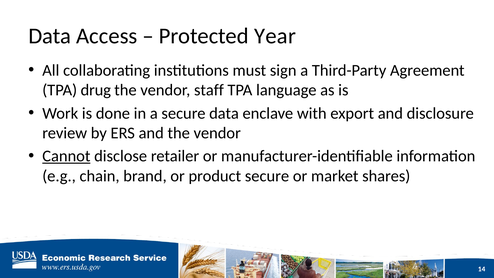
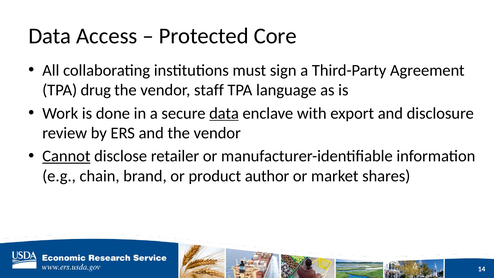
Year: Year -> Core (275, 36)
data underline: none -> present (224, 113)
product secure: secure -> author (267, 176)
